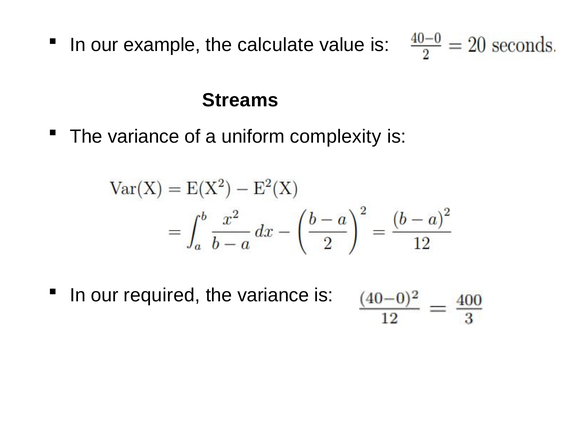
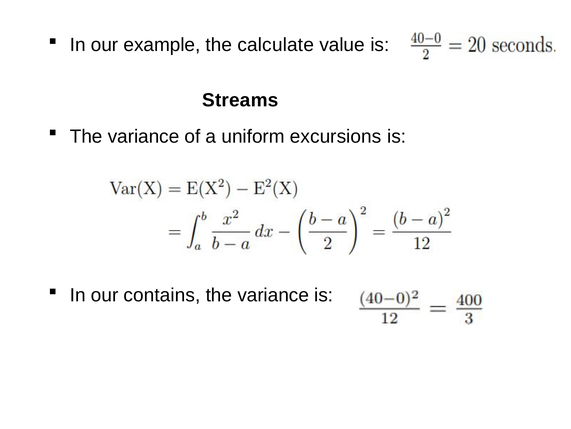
complexity: complexity -> excursions (336, 136)
required: required -> contains (162, 295)
